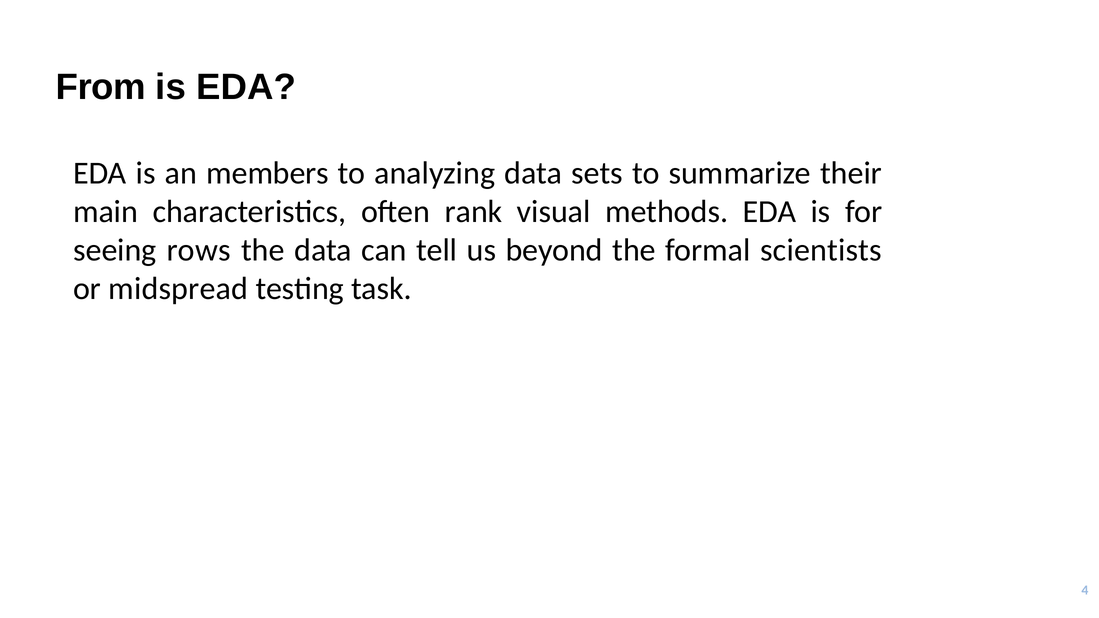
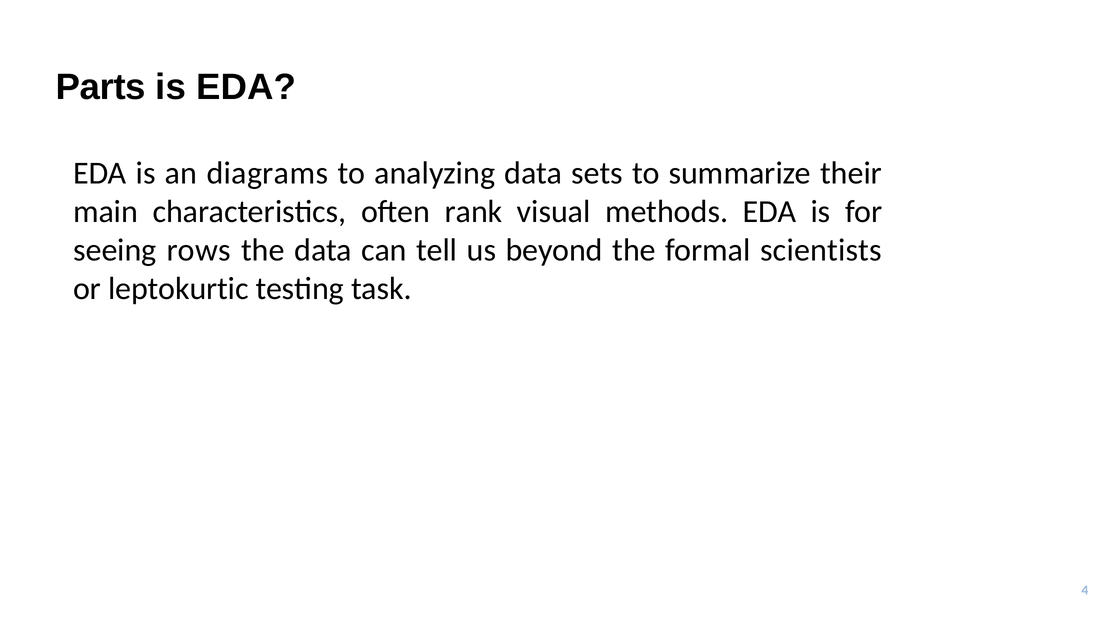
From: From -> Parts (101, 87)
members: members -> diagrams (267, 173)
midspread: midspread -> leptokurtic (178, 289)
